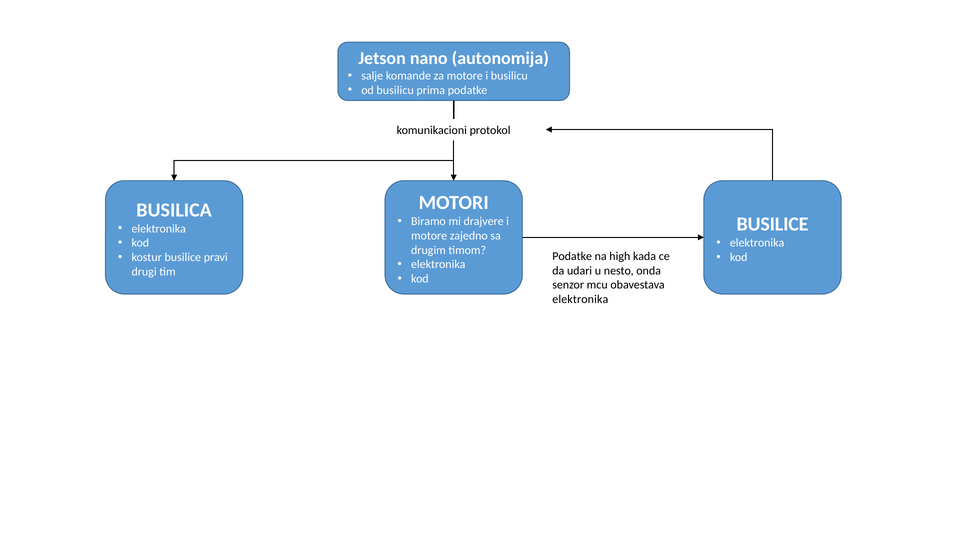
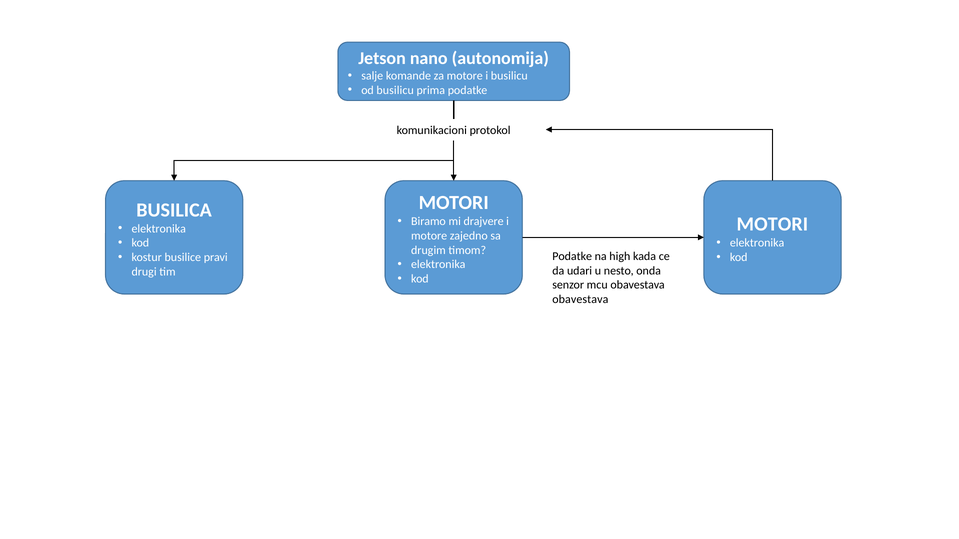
BUSILICE: BUSILICE -> MOTORI (772, 225)
elektronika: elektronika -> obavestava (580, 300)
